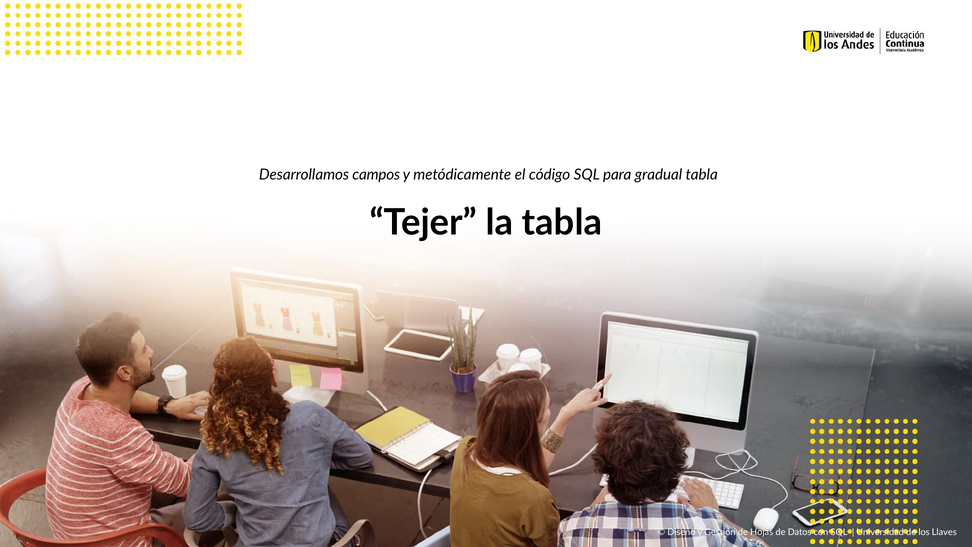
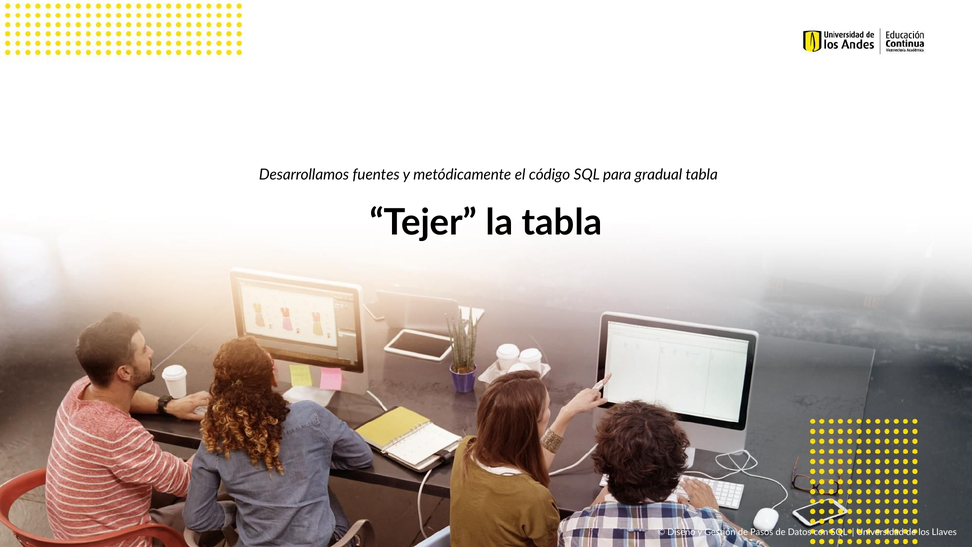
campos: campos -> fuentes (376, 175)
Hojas: Hojas -> Pasos (762, 532)
